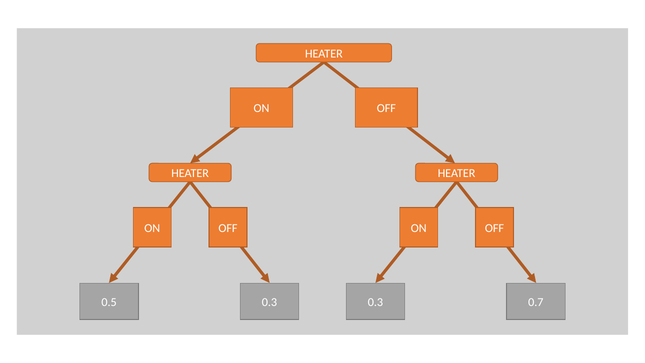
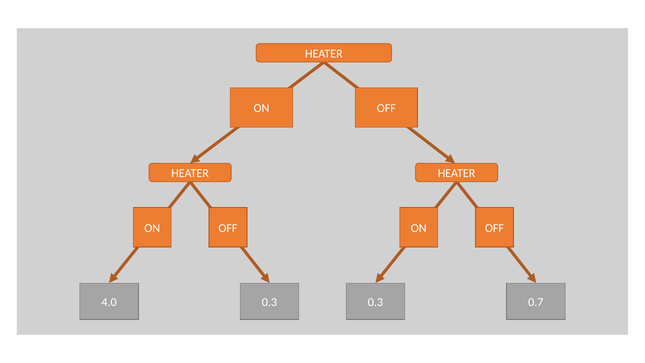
0.5: 0.5 -> 4.0 (109, 302)
